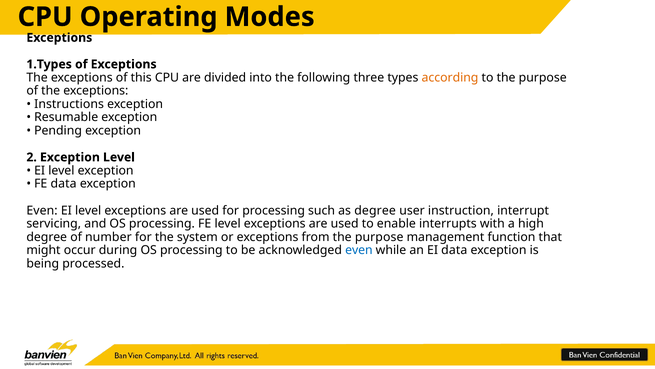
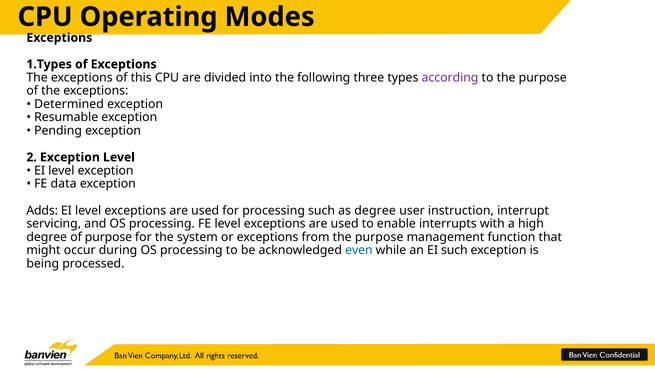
according colour: orange -> purple (450, 77)
Instructions: Instructions -> Determined (69, 104)
Even: Even -> Adds (42, 210)
of number: number -> purpose (108, 237)
EI data: data -> such (454, 250)
